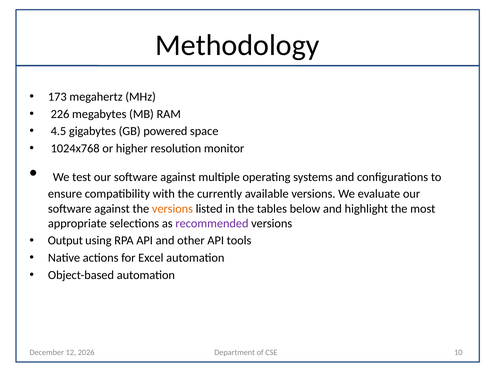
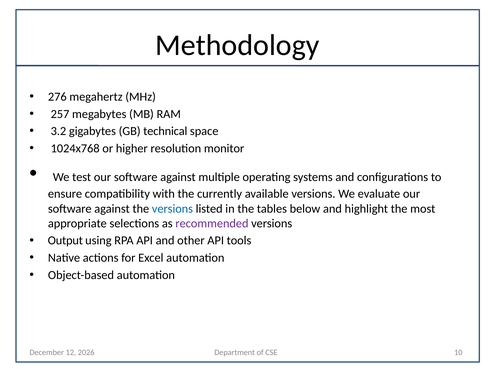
173: 173 -> 276 (57, 97)
226: 226 -> 257 (60, 114)
4.5: 4.5 -> 3.2 (58, 131)
powered: powered -> technical (165, 131)
versions colour: orange -> blue (172, 209)
